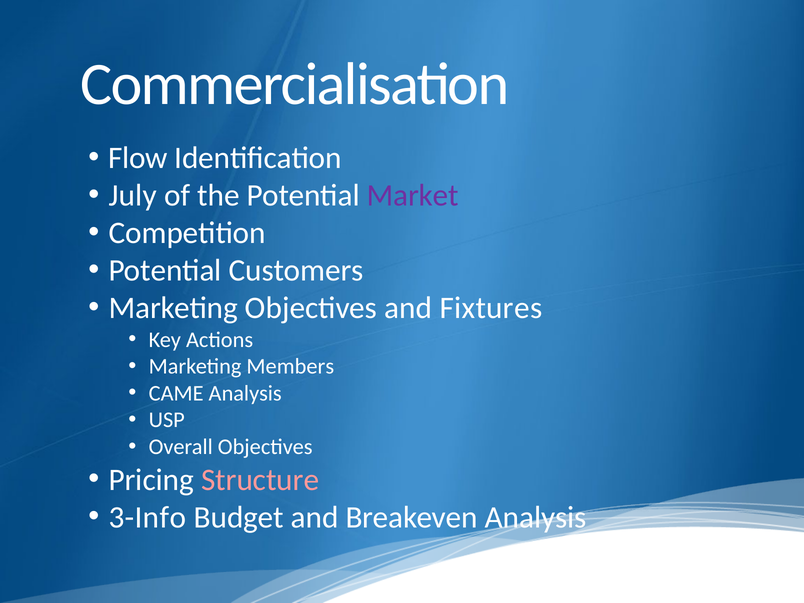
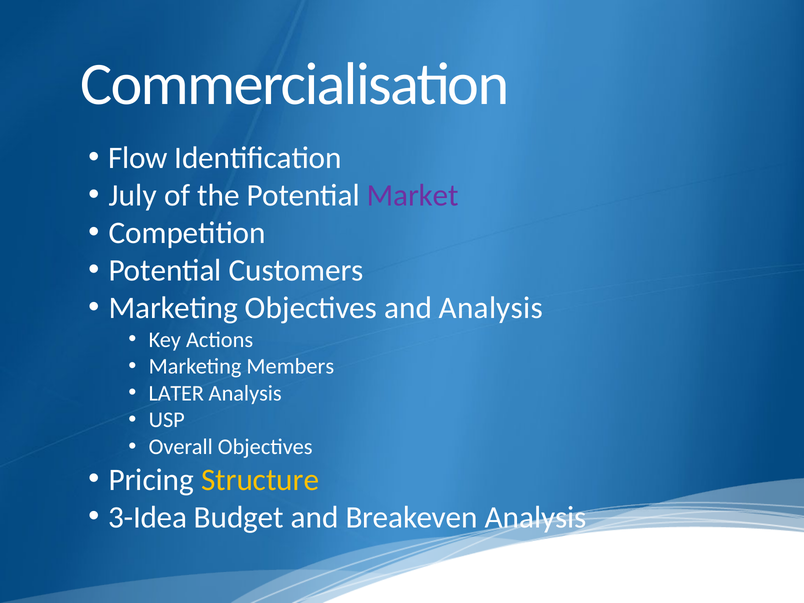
and Fixtures: Fixtures -> Analysis (491, 308)
CAME: CAME -> LATER (176, 393)
Structure colour: pink -> yellow (260, 480)
3-Info: 3-Info -> 3-Idea (148, 517)
